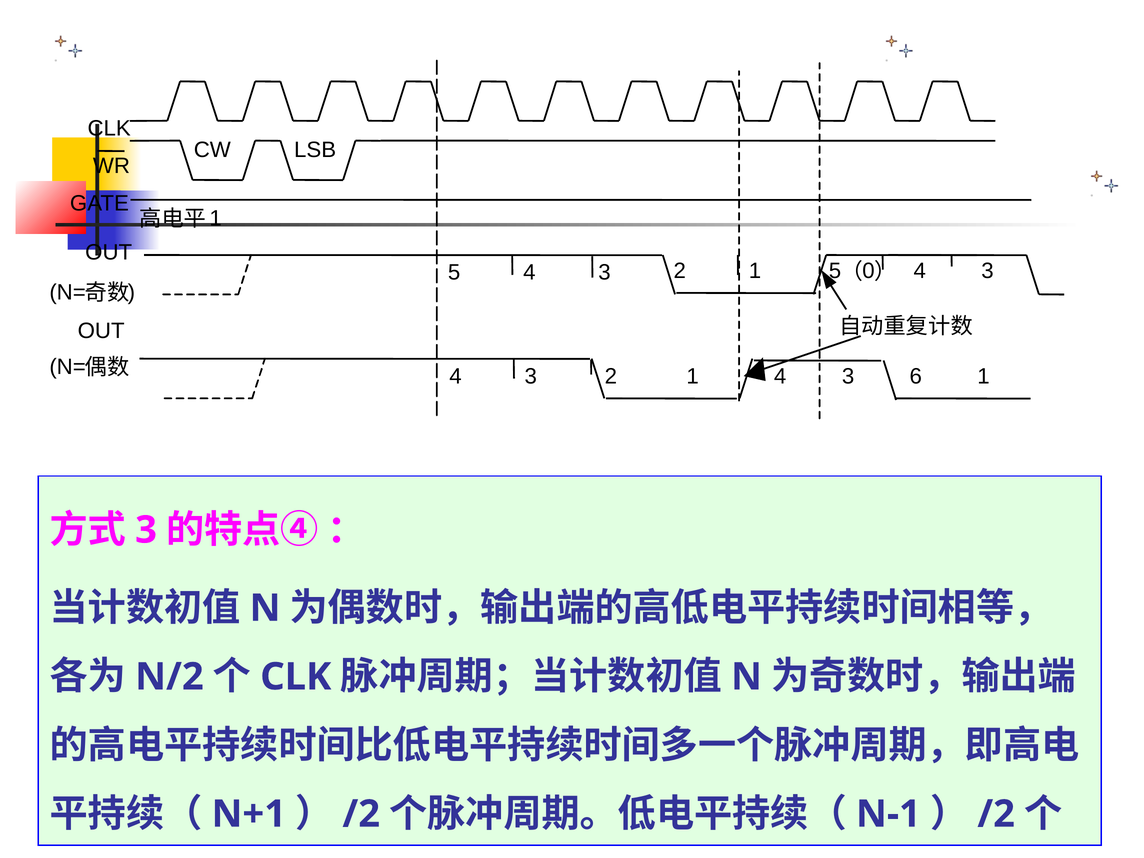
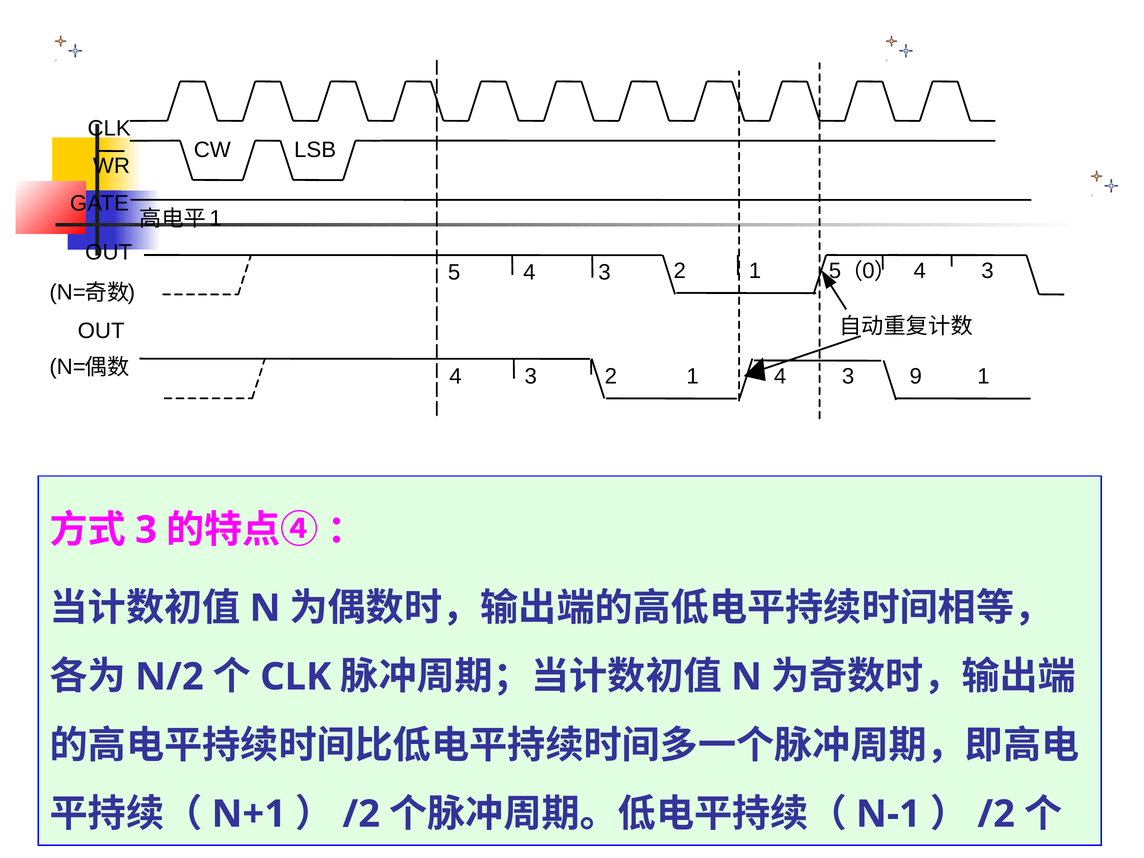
6: 6 -> 9 (916, 377)
